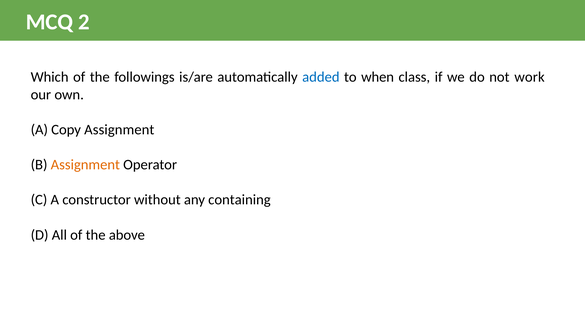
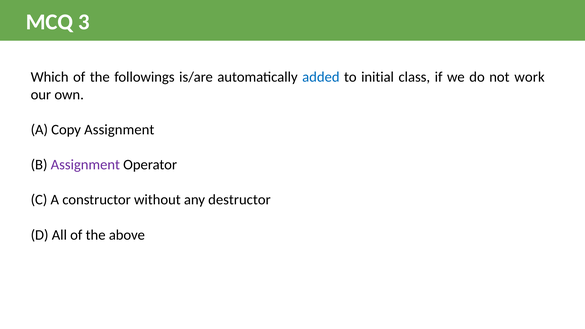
2: 2 -> 3 (84, 22)
when: when -> initial (378, 77)
Assignment colour: orange -> purple (85, 165)
containing: containing -> destructor (239, 200)
